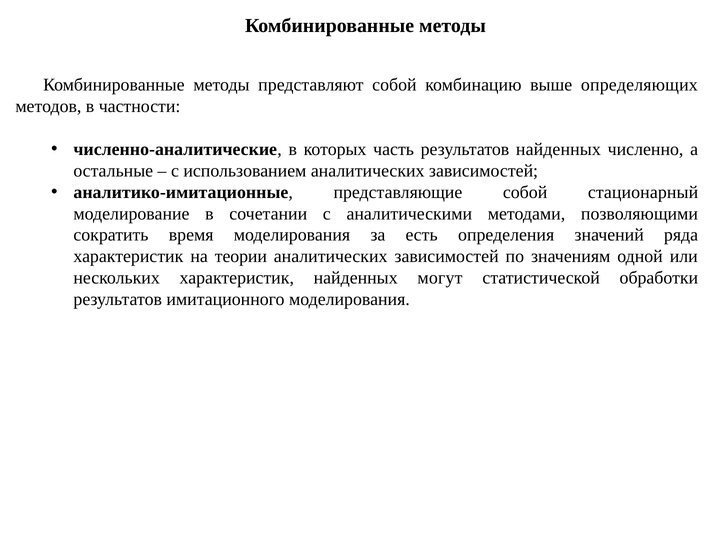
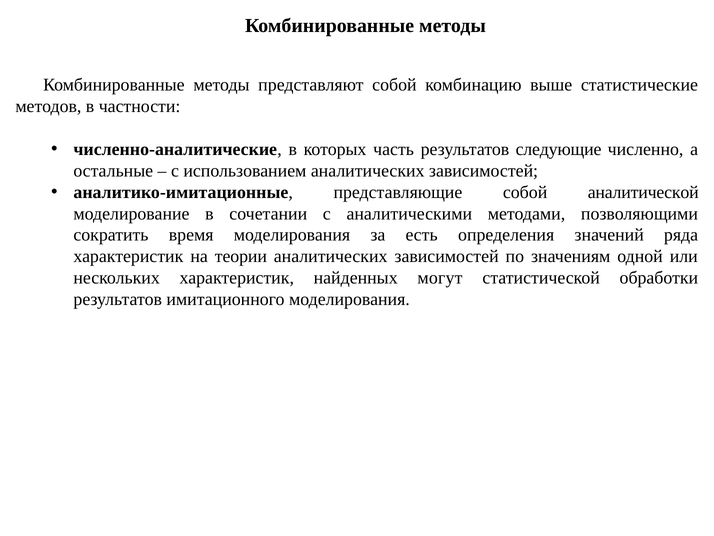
определяющих: определяющих -> статистические (639, 85)
результатов найденных: найденных -> следующие (559, 149)
стационарный: стационарный -> аналитической (643, 192)
